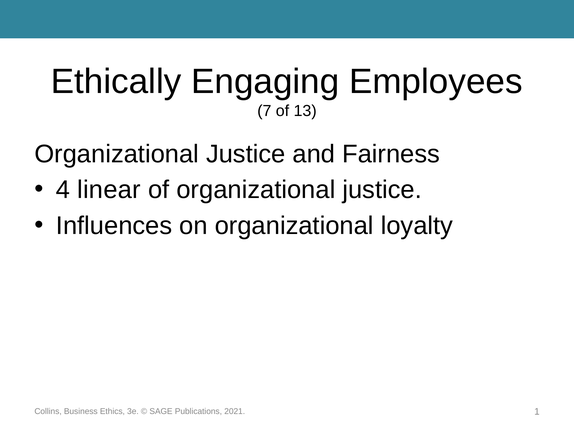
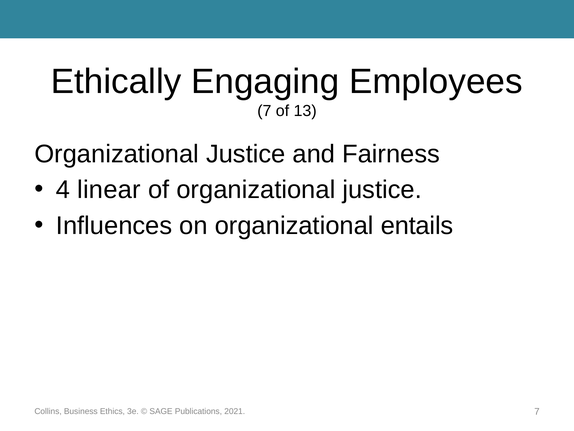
loyalty: loyalty -> entails (417, 225)
2021 1: 1 -> 7 (537, 411)
